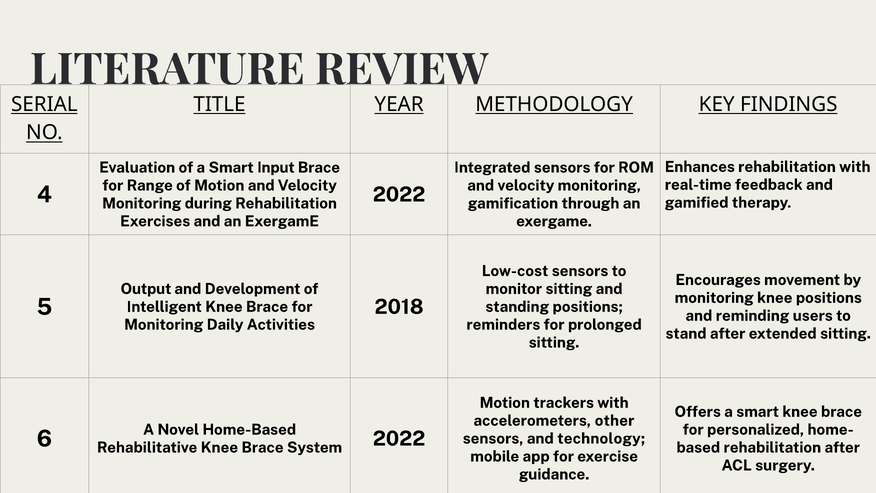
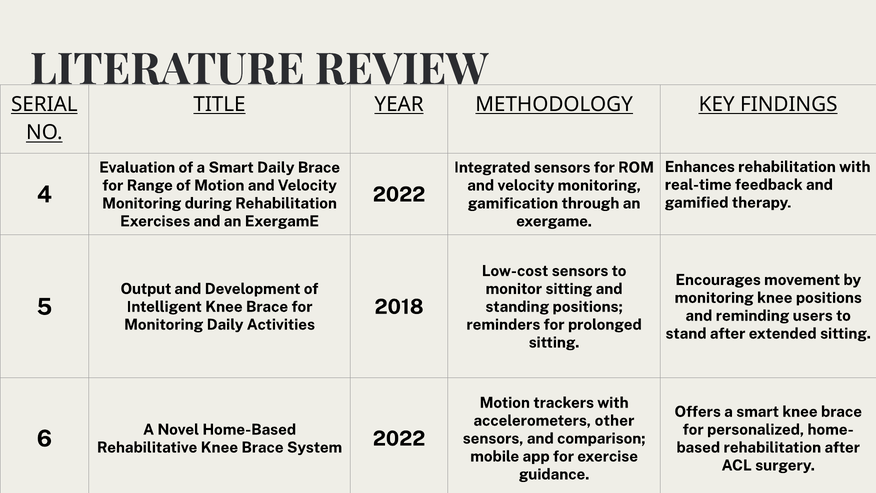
Smart Input: Input -> Daily (276, 168)
technology: technology -> comparison (601, 438)
